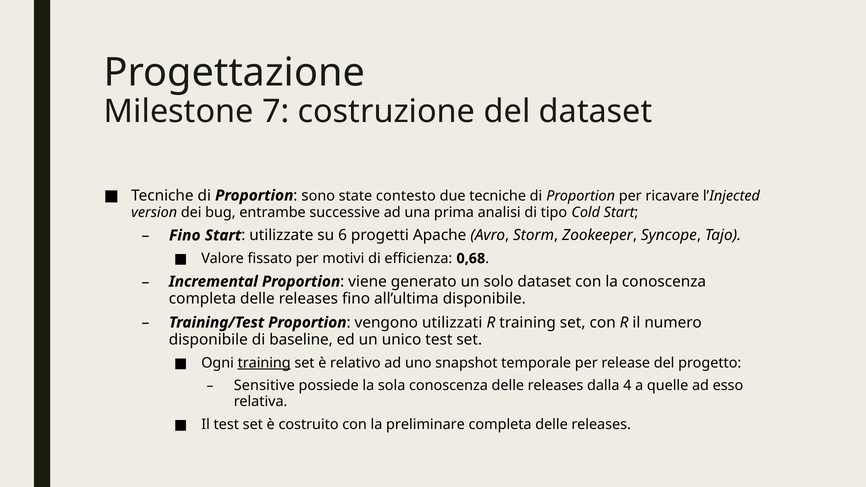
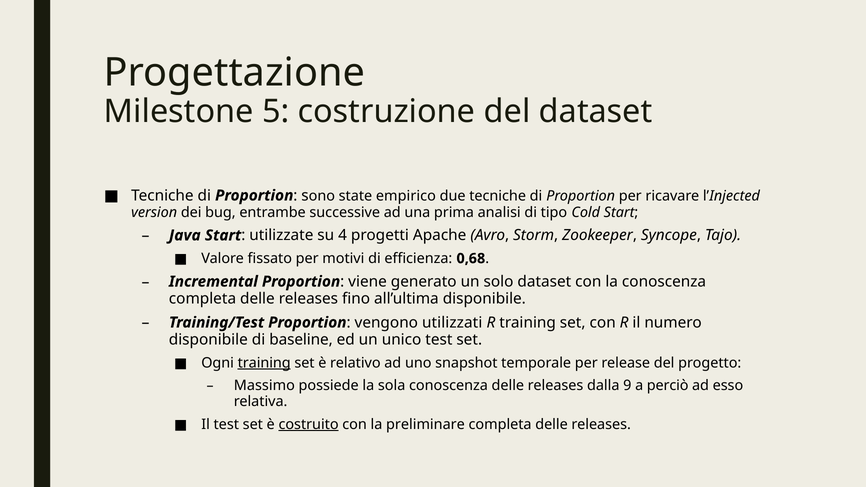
7: 7 -> 5 (276, 111)
contesto: contesto -> empirico (406, 196)
Fino: Fino -> Java (185, 235)
6: 6 -> 4 (343, 235)
Sensitive: Sensitive -> Massimo (264, 386)
4: 4 -> 9 (627, 386)
quelle: quelle -> perciò (668, 386)
costruito underline: none -> present (309, 424)
